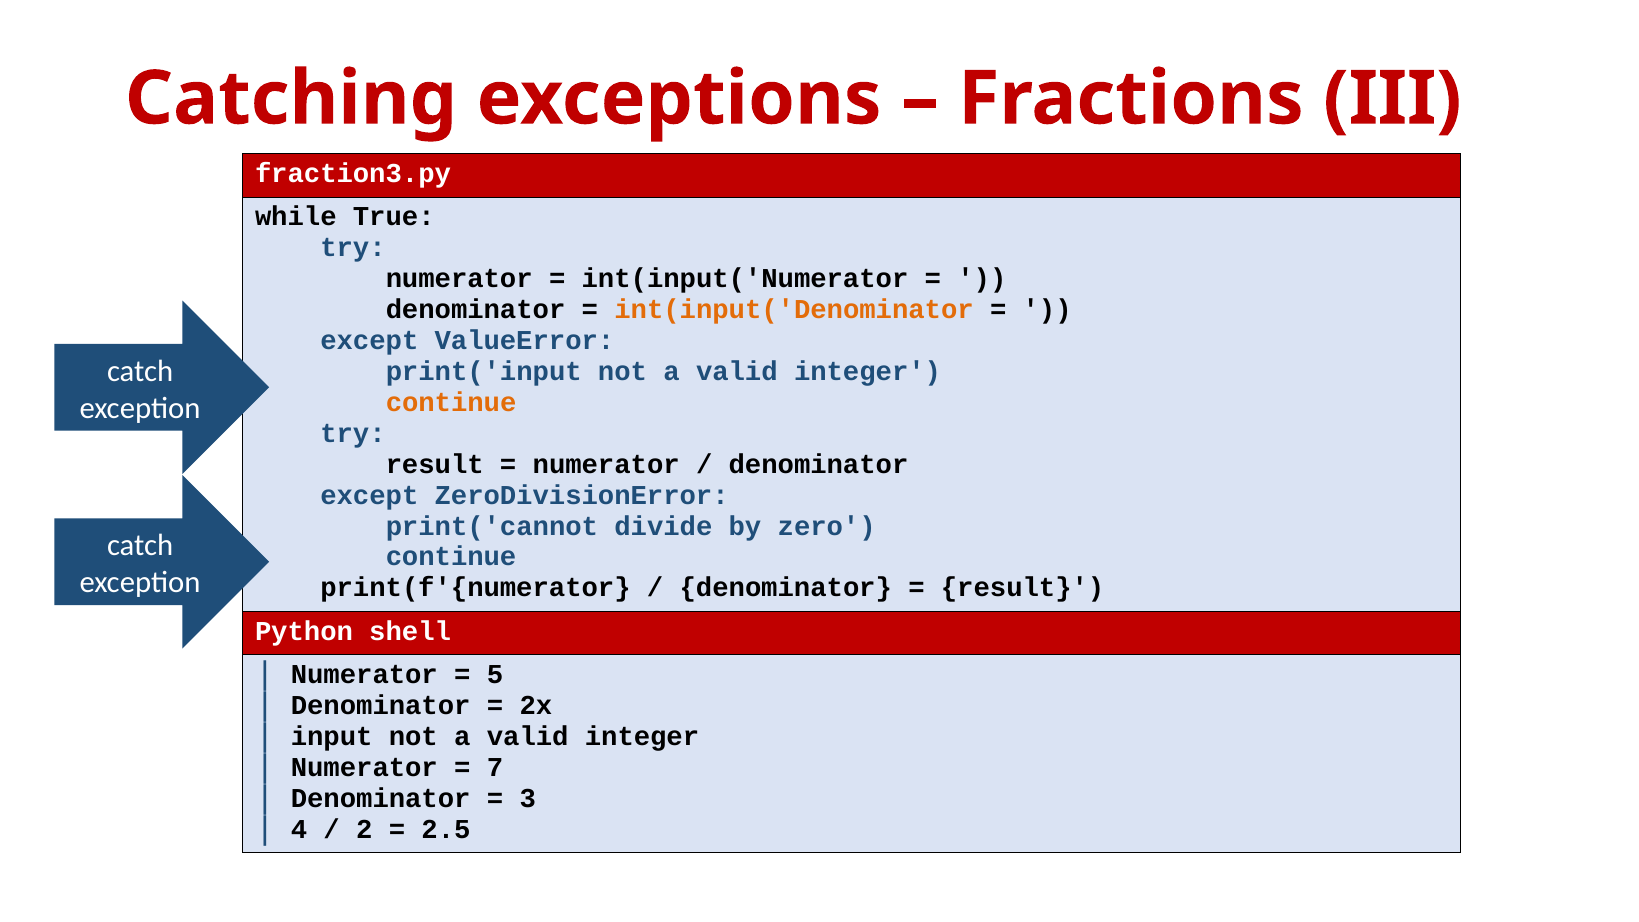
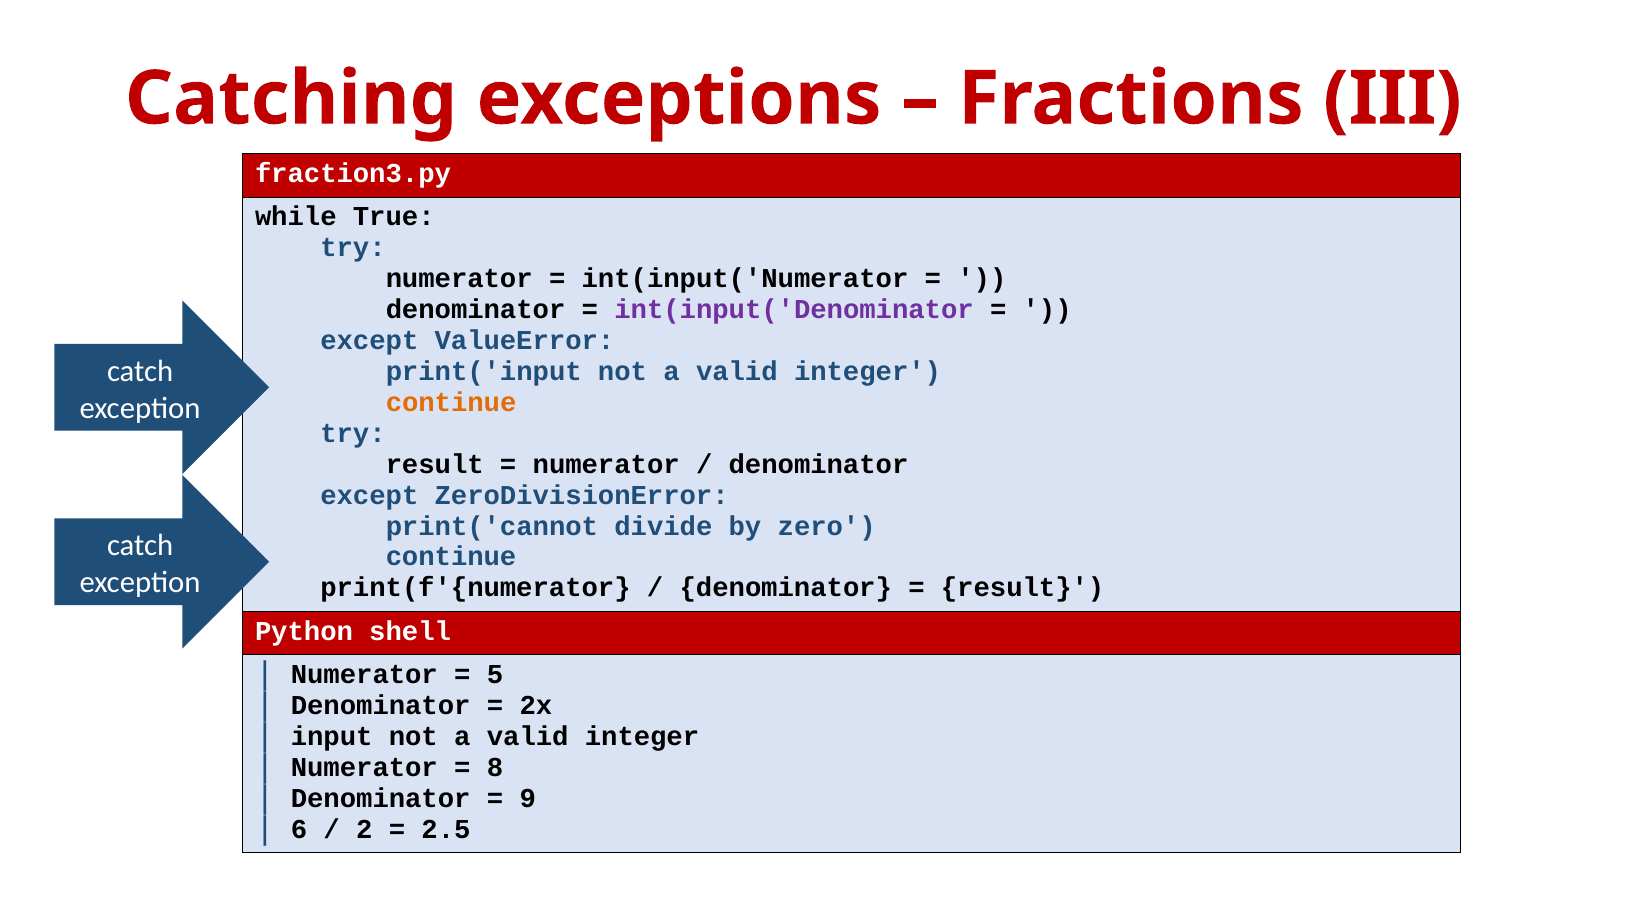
int(input('Denominator colour: orange -> purple (794, 310)
7: 7 -> 8 (495, 767)
3: 3 -> 9 (528, 798)
4: 4 -> 6 (299, 829)
